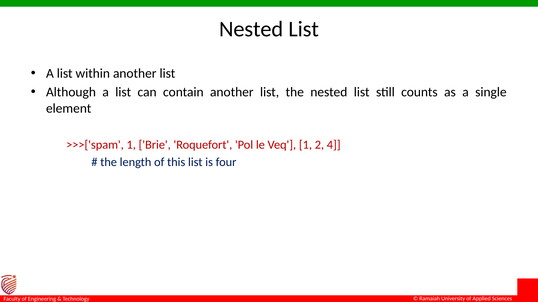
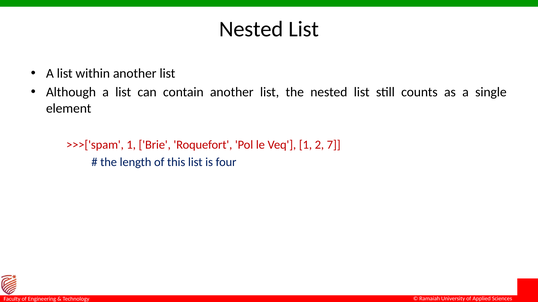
4: 4 -> 7 (334, 145)
